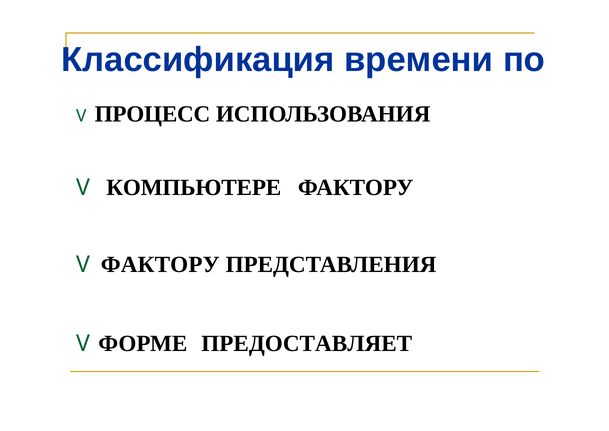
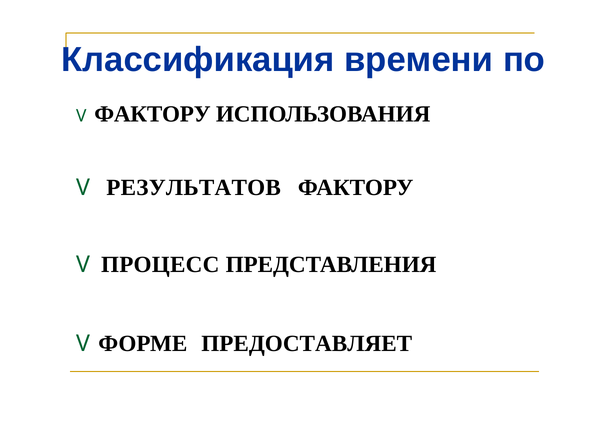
V ПРОЦЕСС: ПРОЦЕСС -> ФАКТОРУ (152, 114)
КОМПЬЮТЕРЕ: КОМПЬЮТЕРЕ -> РЕЗУЛЬТАТОВ (194, 188)
V ФАКТОРУ: ФАКТОРУ -> ПРОЦЕСС (160, 264)
